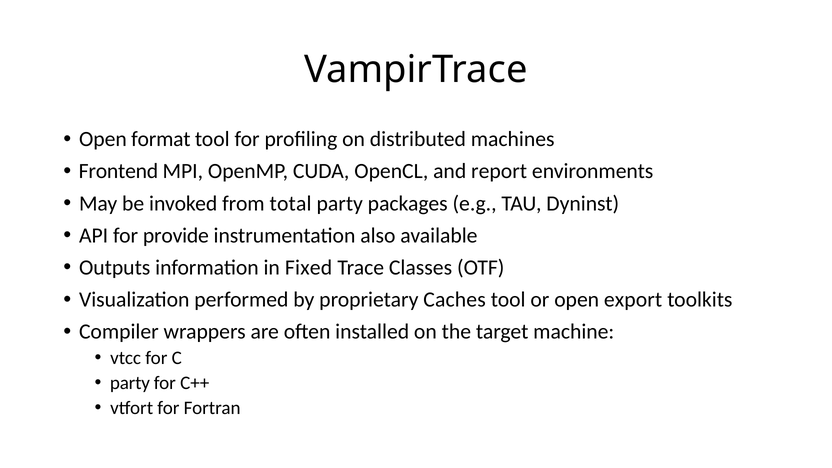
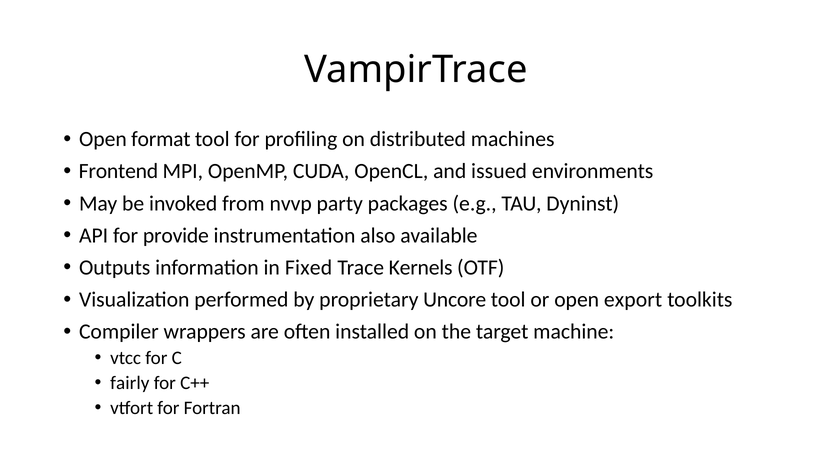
report: report -> issued (499, 171)
total: total -> nvvp (291, 203)
Classes: Classes -> Kernels (421, 268)
Caches: Caches -> Uncore (455, 300)
party: party -> fairly (130, 383)
